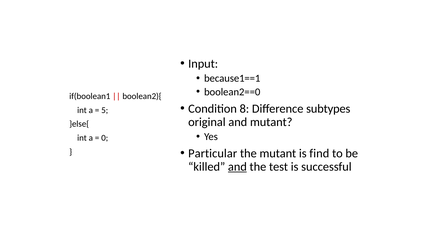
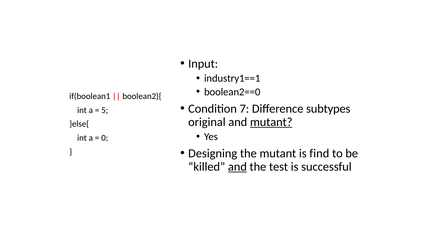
because1==1: because1==1 -> industry1==1 (232, 78)
8: 8 -> 7 (244, 109)
mutant underline: none -> present (271, 122)
Particular: Particular -> Designing (213, 153)
